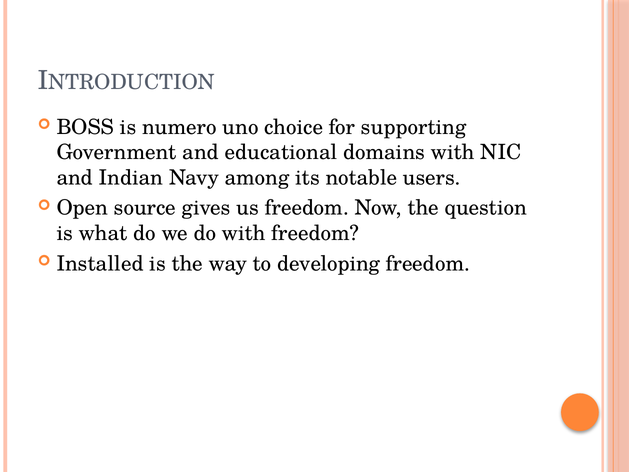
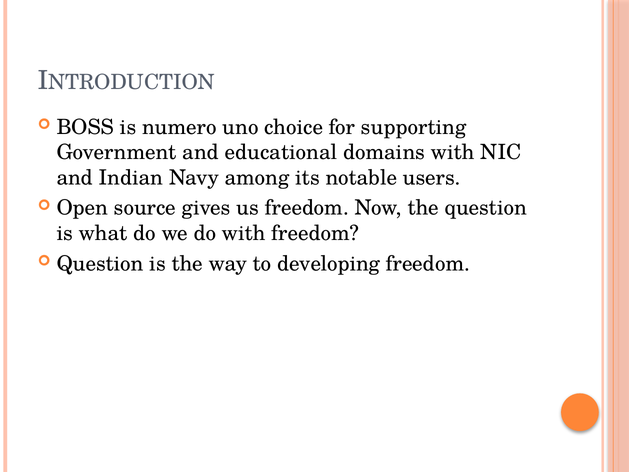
Installed: Installed -> Question (100, 264)
